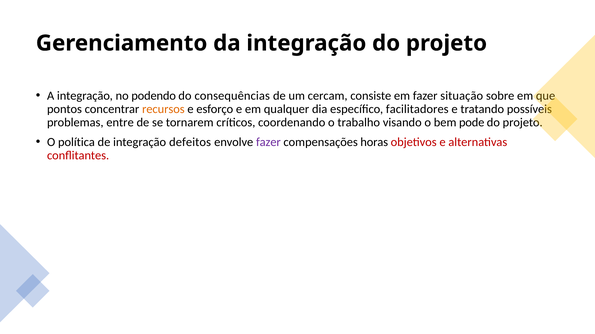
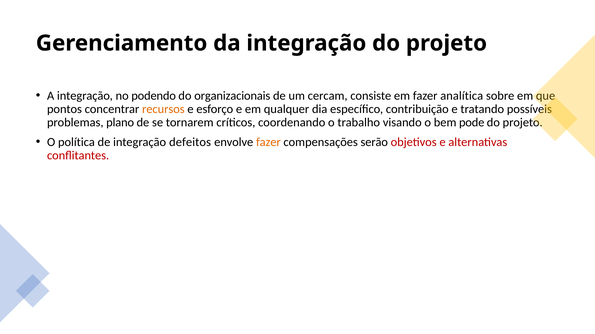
consequências: consequências -> organizacionais (232, 96)
situação: situação -> analítica (462, 96)
facilitadores: facilitadores -> contribuição (417, 109)
entre: entre -> plano (120, 123)
fazer colour: purple -> orange (268, 142)
horas: horas -> serão (374, 142)
